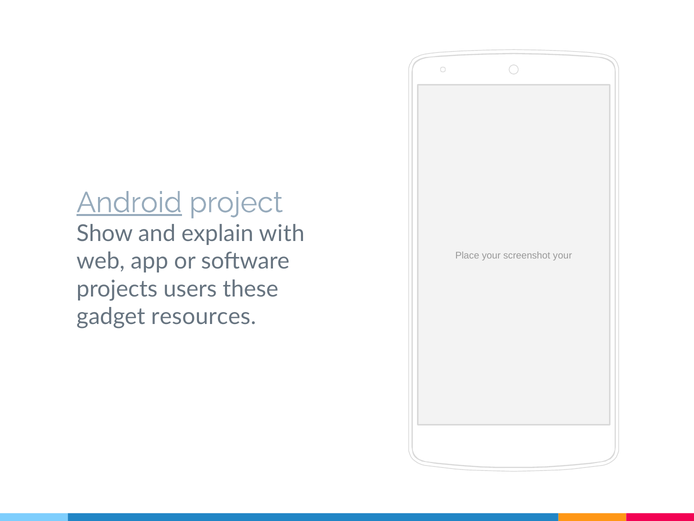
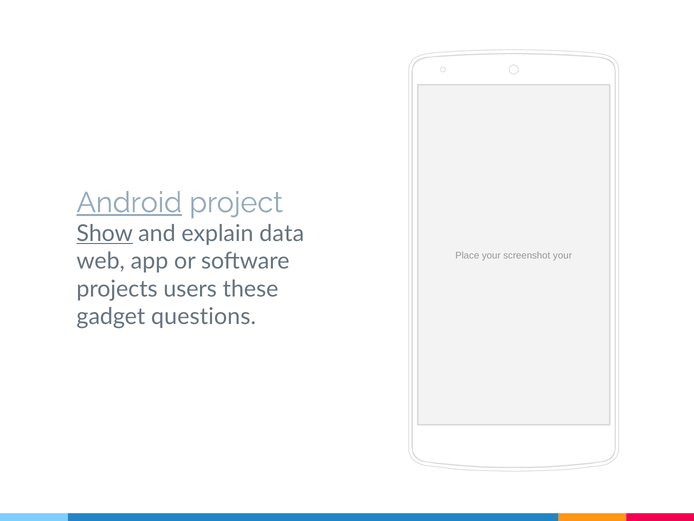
Show underline: none -> present (105, 233)
with: with -> data (282, 233)
resources: resources -> questions (204, 317)
